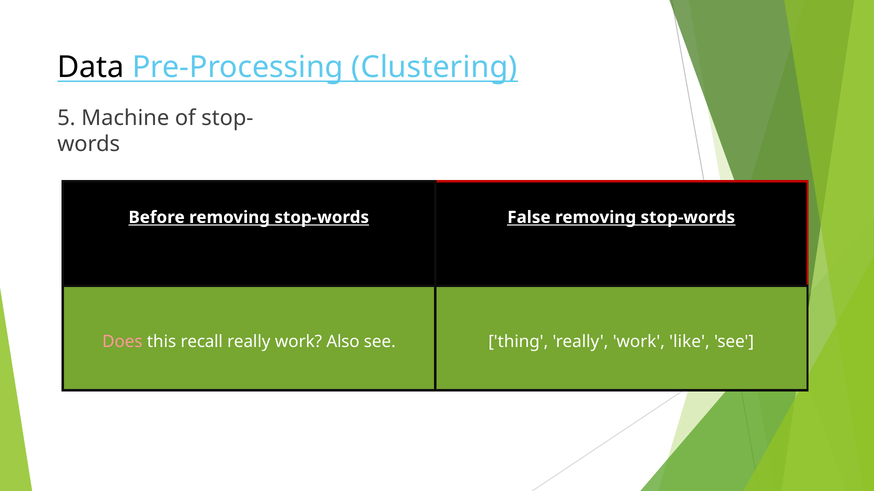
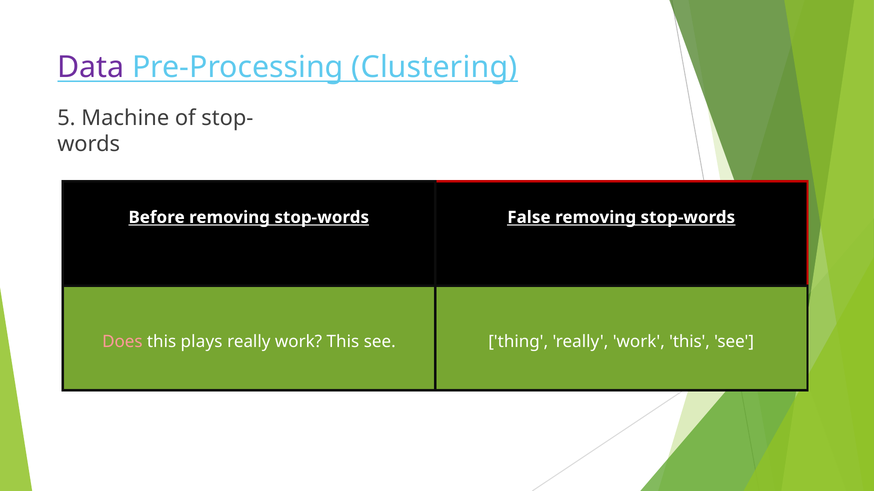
Data colour: black -> purple (91, 67)
recall: recall -> plays (202, 342)
Also: Also -> This (343, 342)
thing really work like: like -> this (690, 342)
